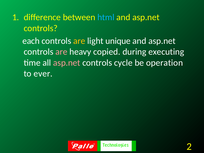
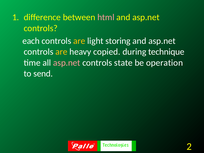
html colour: light blue -> pink (106, 17)
unique: unique -> storing (118, 41)
are colour: pink -> yellow (61, 52)
executing: executing -> technique (166, 52)
cycle: cycle -> state (123, 63)
ever: ever -> send (43, 74)
